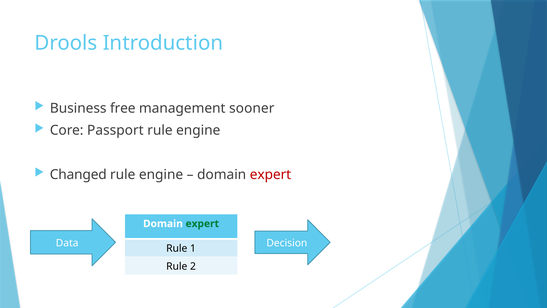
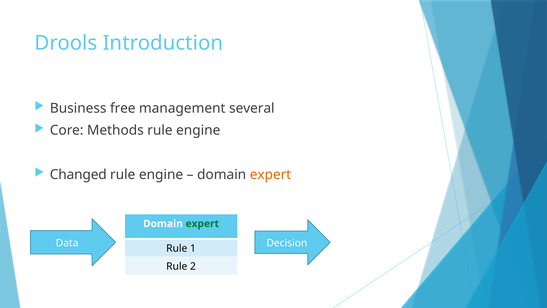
sooner: sooner -> several (252, 108)
Passport: Passport -> Methods (115, 130)
expert colour: red -> orange (270, 174)
